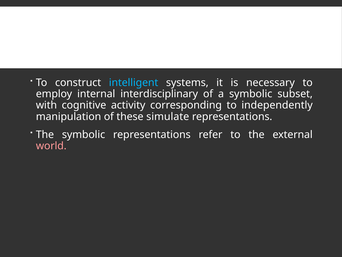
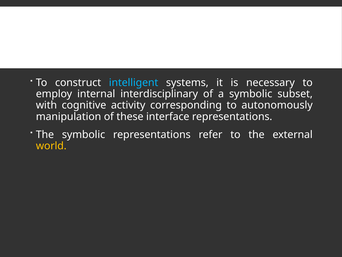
independently: independently -> autonomously (277, 105)
simulate: simulate -> interface (168, 116)
world colour: pink -> yellow (51, 146)
